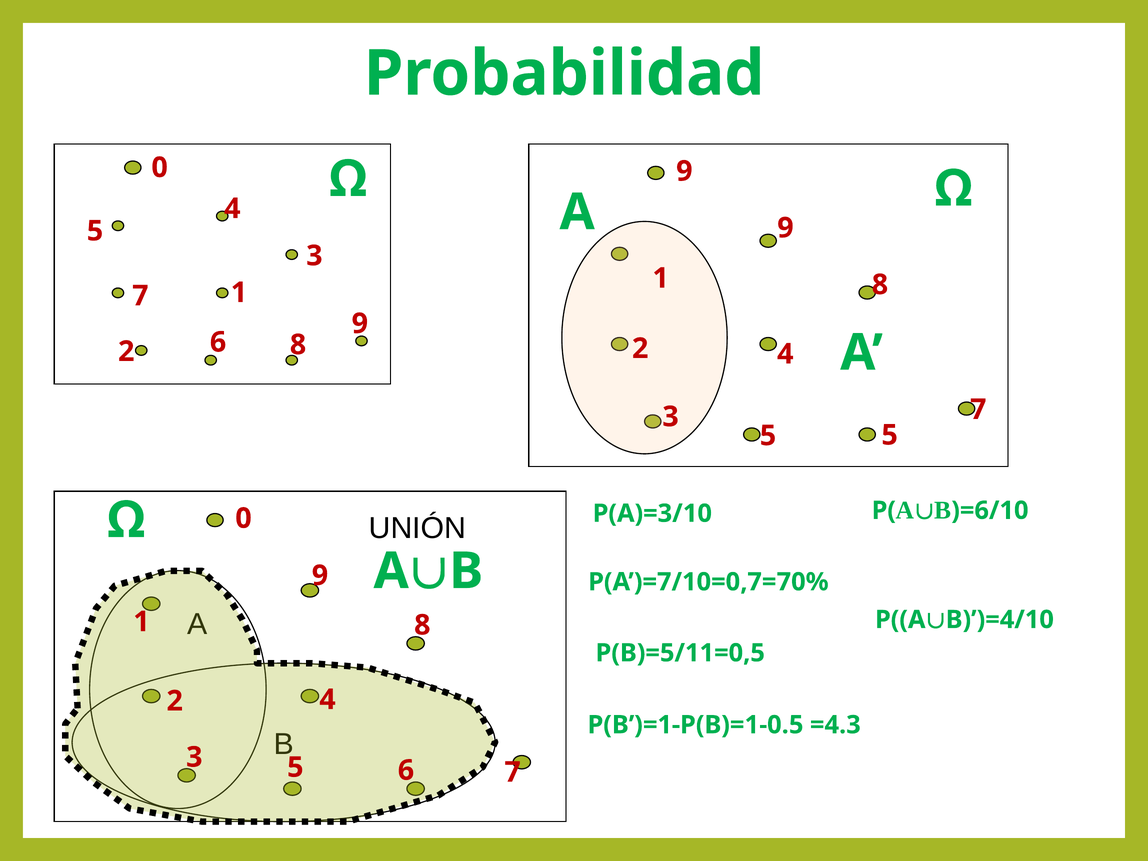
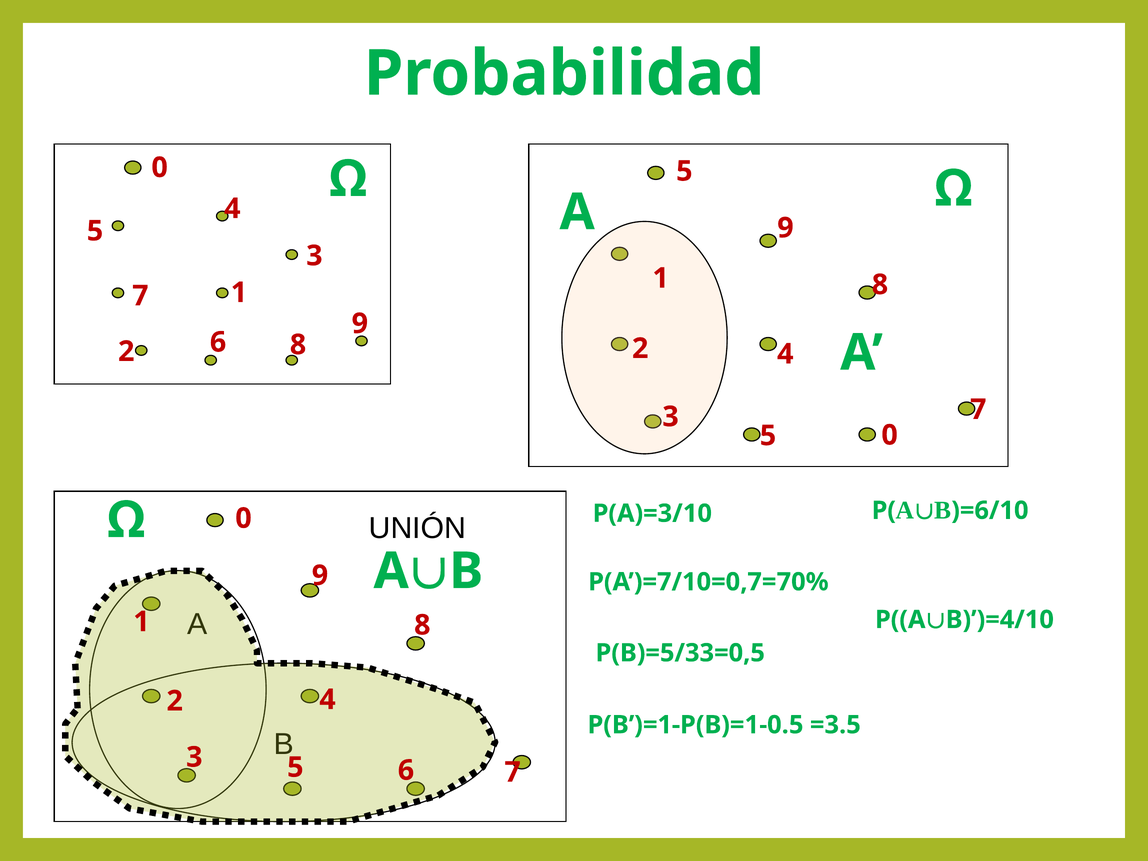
0 9: 9 -> 5 (684, 171)
5 5: 5 -> 0 (890, 435)
P(B)=5/11=0,5: P(B)=5/11=0,5 -> P(B)=5/33=0,5 (680, 653)
=4.3: =4.3 -> =3.5 (835, 725)
